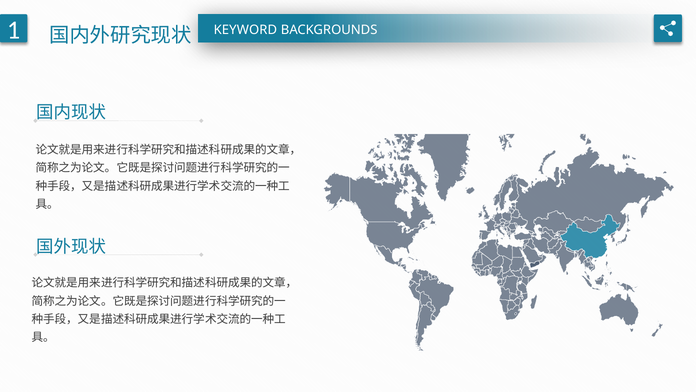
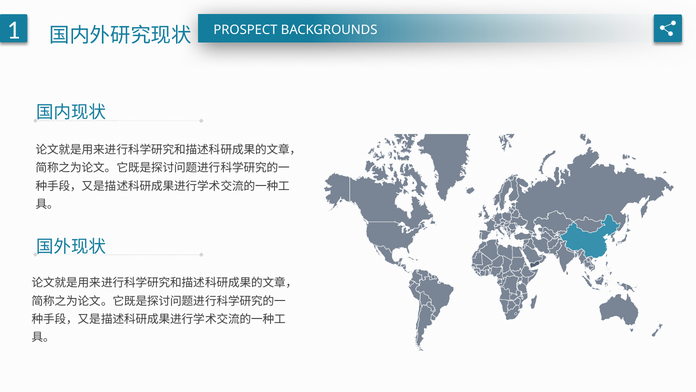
KEYWORD: KEYWORD -> PROSPECT (245, 30)
